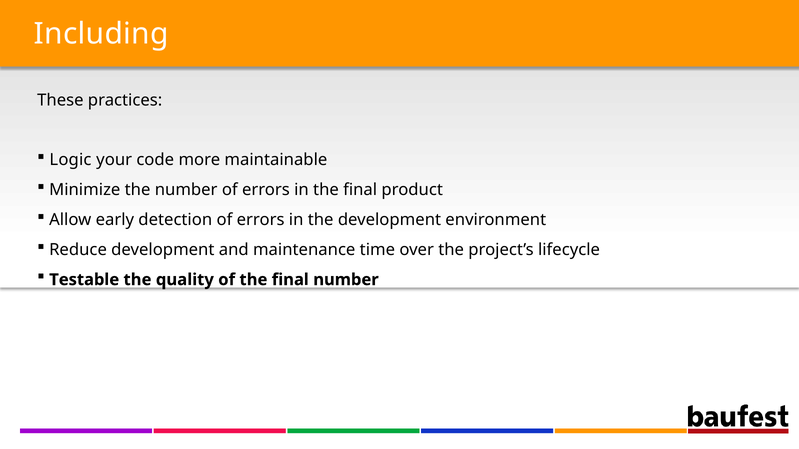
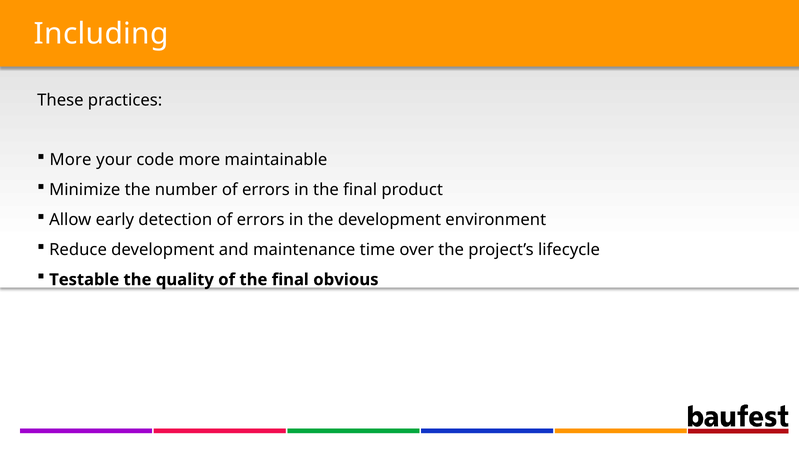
Logic: Logic -> More (70, 160)
final number: number -> obvious (346, 280)
